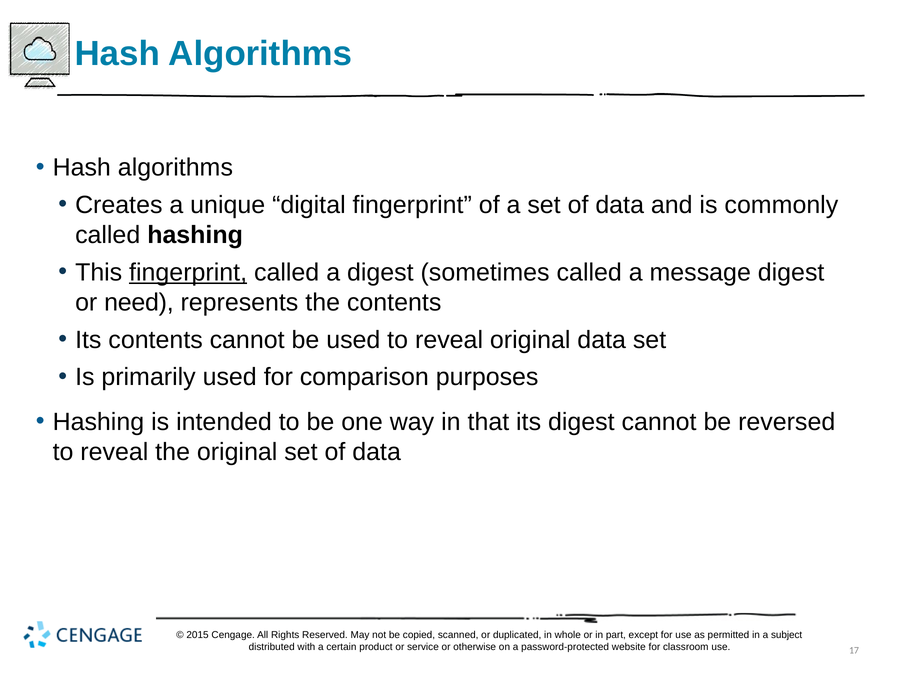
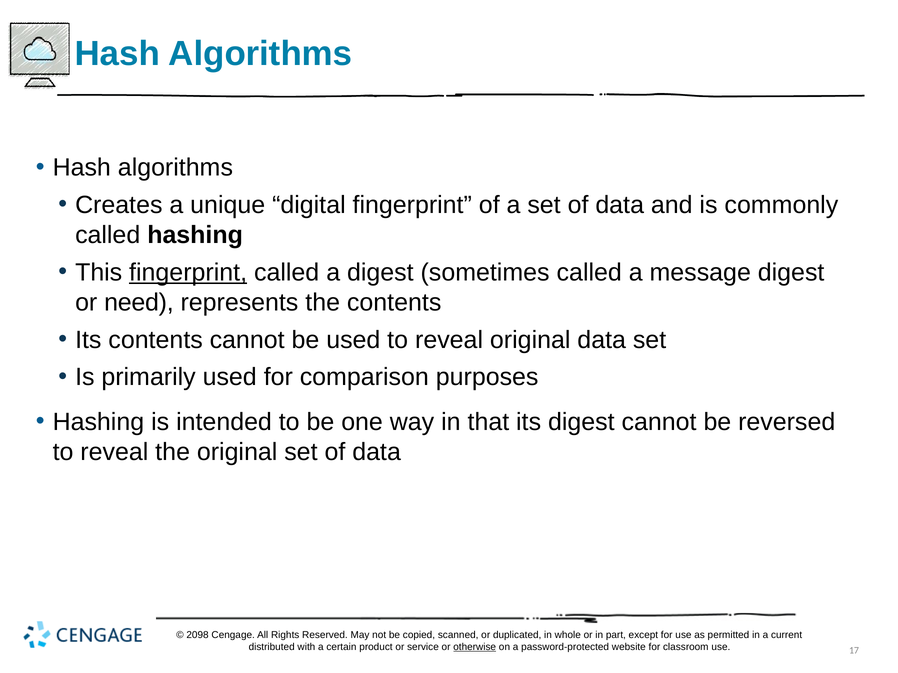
2015: 2015 -> 2098 (198, 635)
subject: subject -> current (787, 635)
otherwise underline: none -> present (475, 647)
